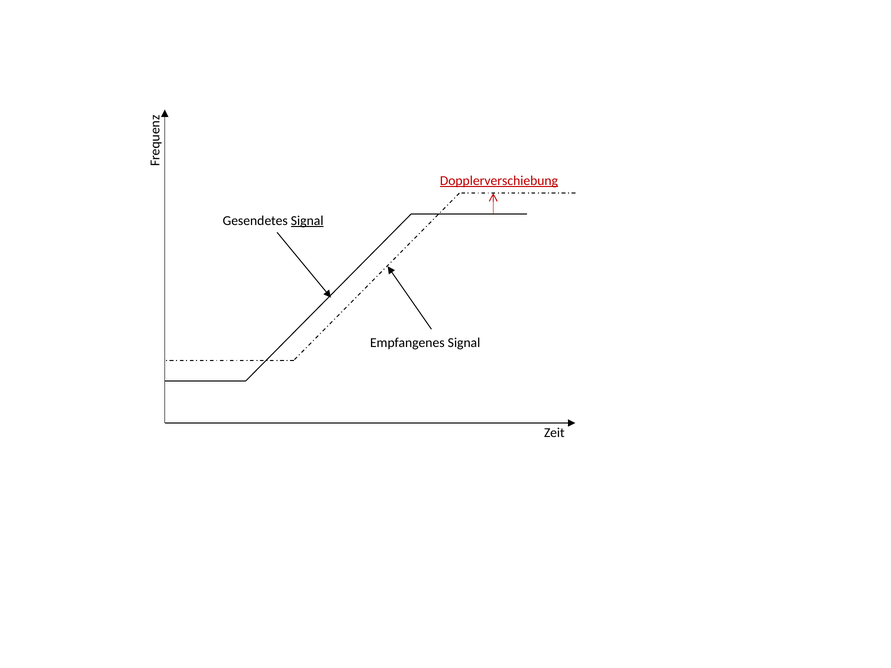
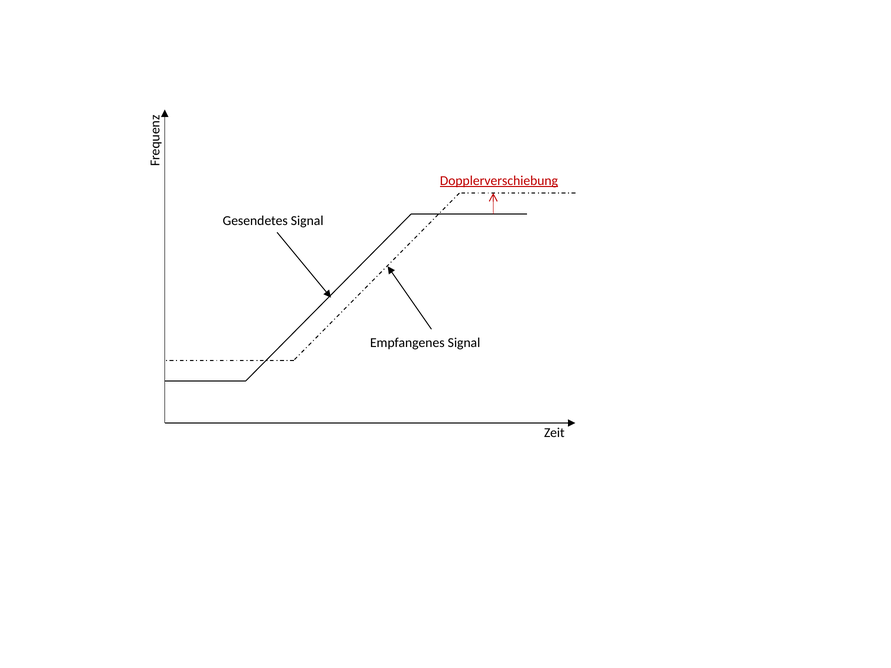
Signal underline: present -> none (307, 221)
